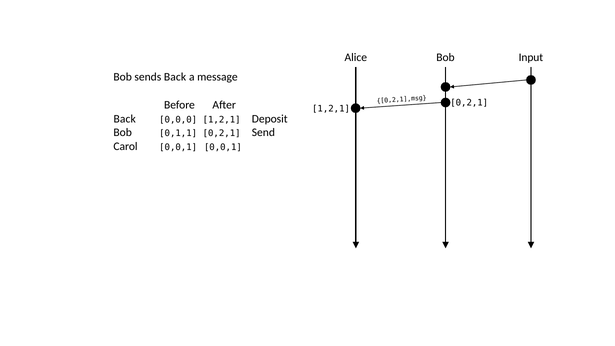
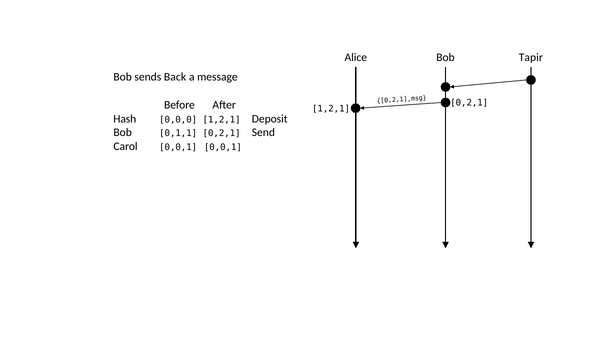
Input: Input -> Tapir (531, 57)
Back: Back -> Hash (125, 119)
